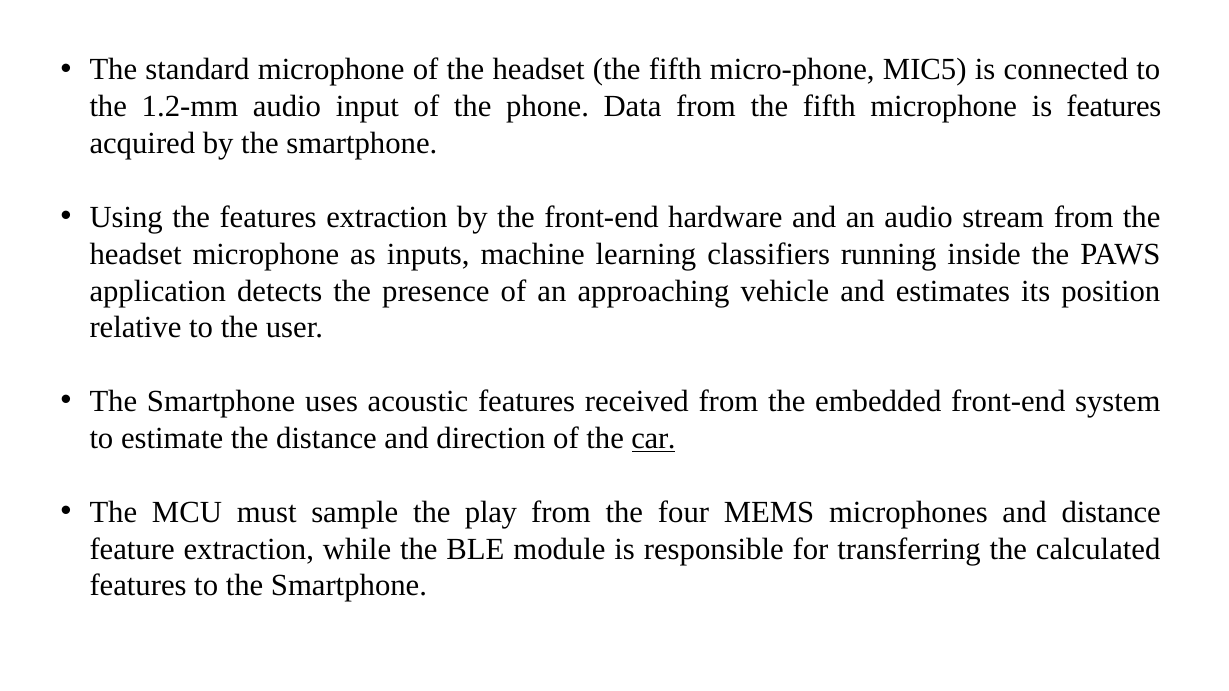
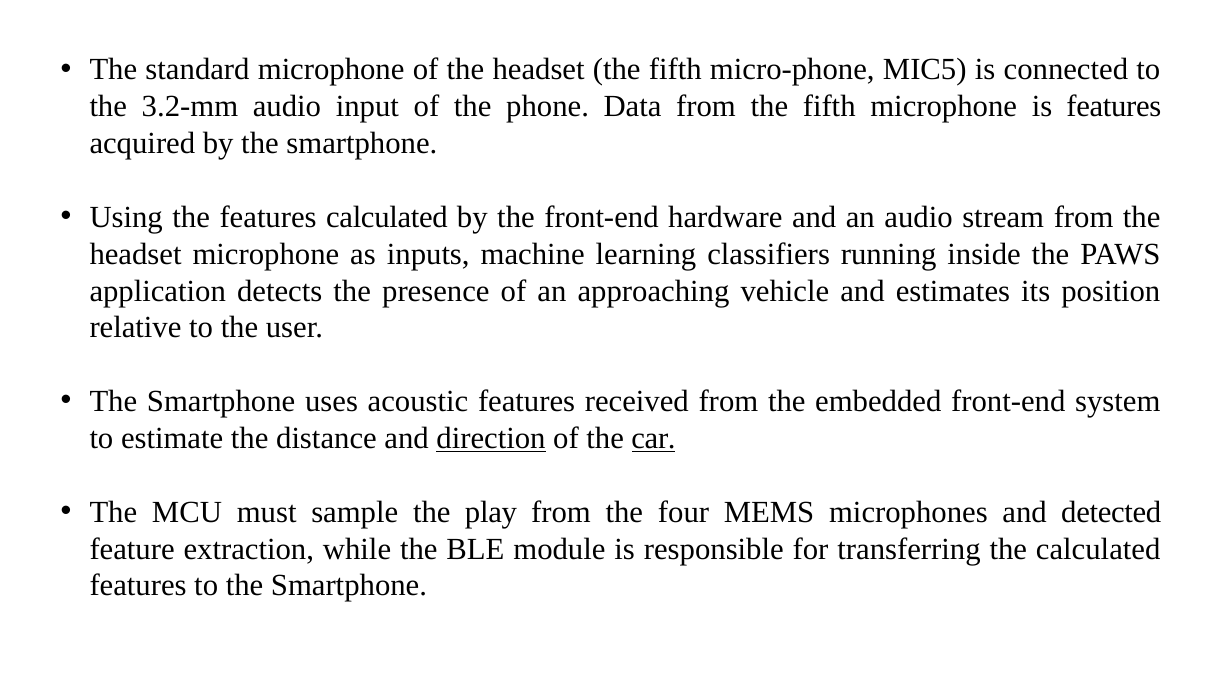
1.2-mm: 1.2-mm -> 3.2-mm (190, 107)
features extraction: extraction -> calculated (387, 217)
direction underline: none -> present (491, 438)
and distance: distance -> detected (1111, 512)
